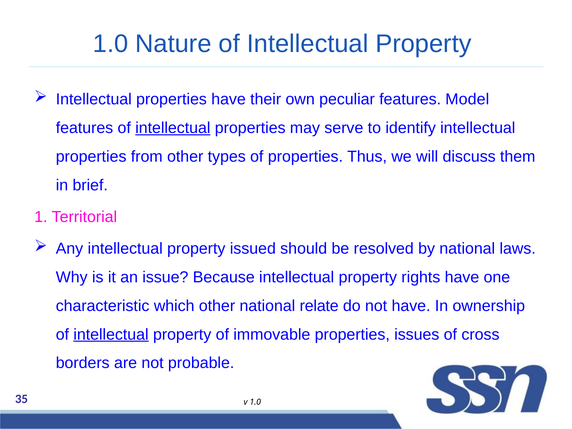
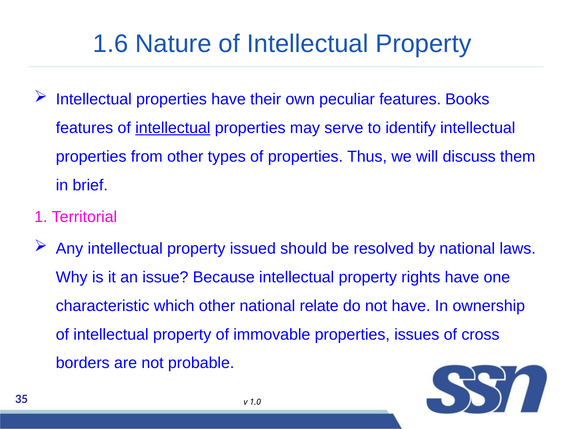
1.0: 1.0 -> 1.6 (111, 44)
Model: Model -> Books (467, 99)
intellectual underline: present -> none (111, 334)
